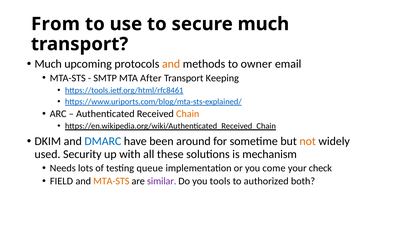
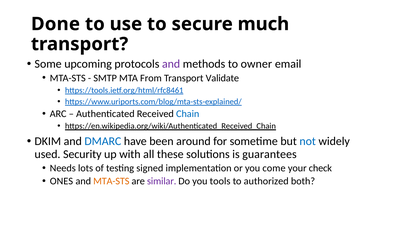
From: From -> Done (56, 24)
Much: Much -> Some (48, 64)
and colour: orange -> purple (171, 64)
After: After -> From (151, 78)
Keeping: Keeping -> Validate (222, 78)
Chain colour: orange -> blue (188, 114)
not colour: orange -> blue (308, 142)
mechanism: mechanism -> guarantees (269, 154)
queue: queue -> signed (150, 168)
FIELD: FIELD -> ONES (61, 181)
